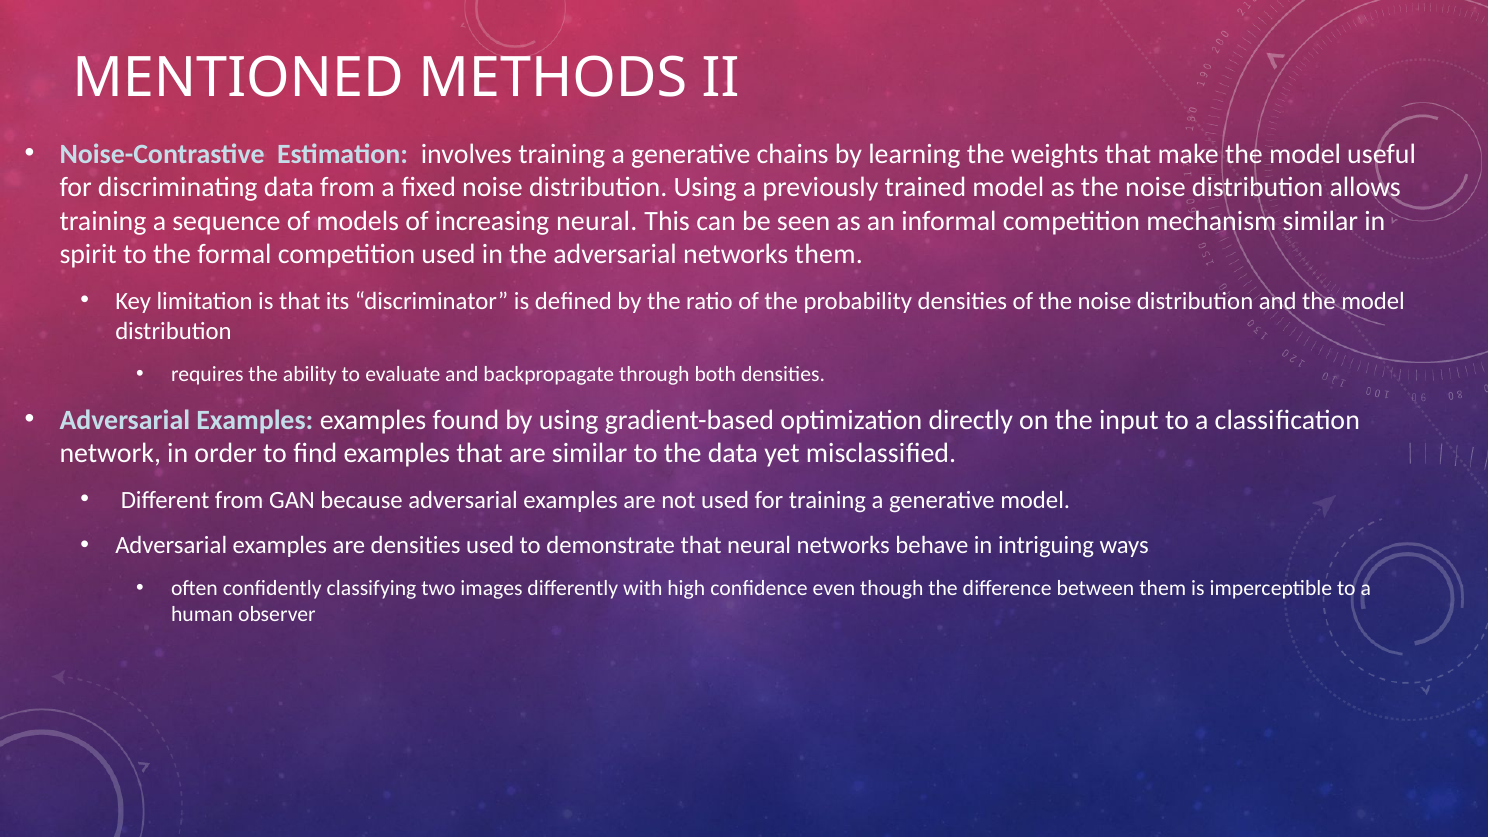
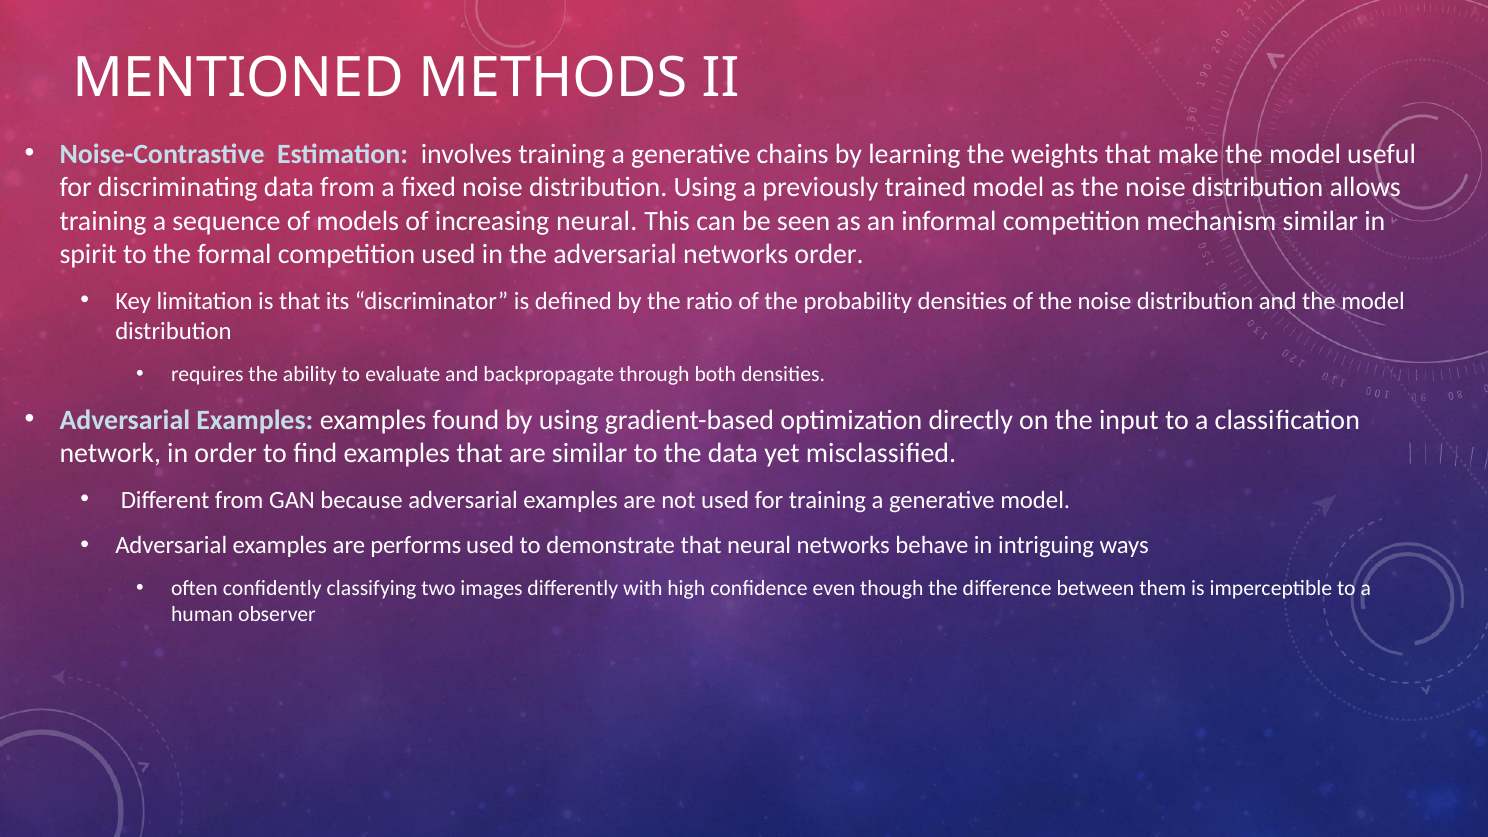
networks them: them -> order (829, 254)
are densities: densities -> performs (416, 545)
